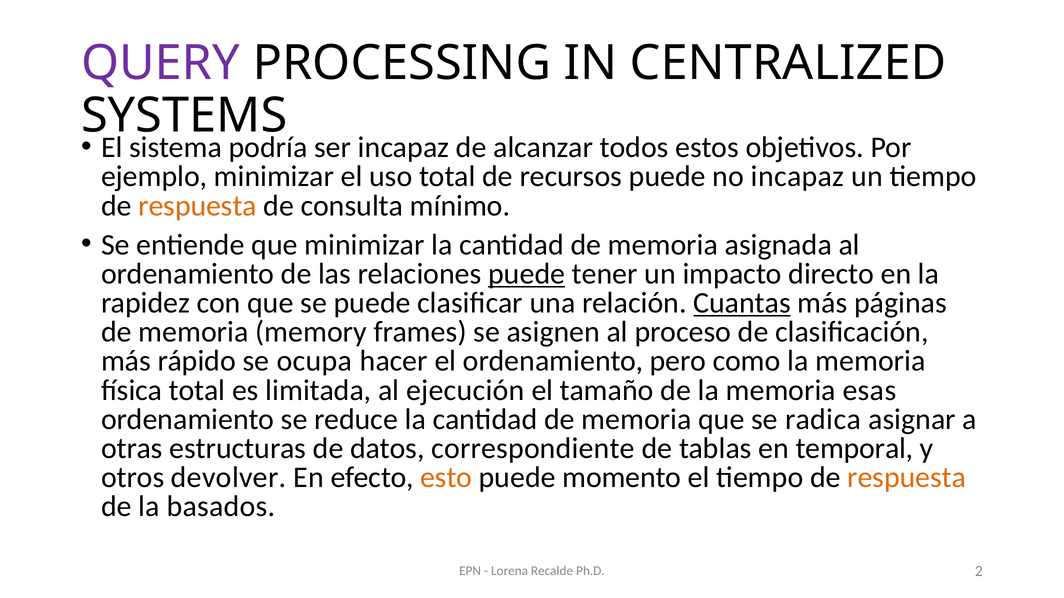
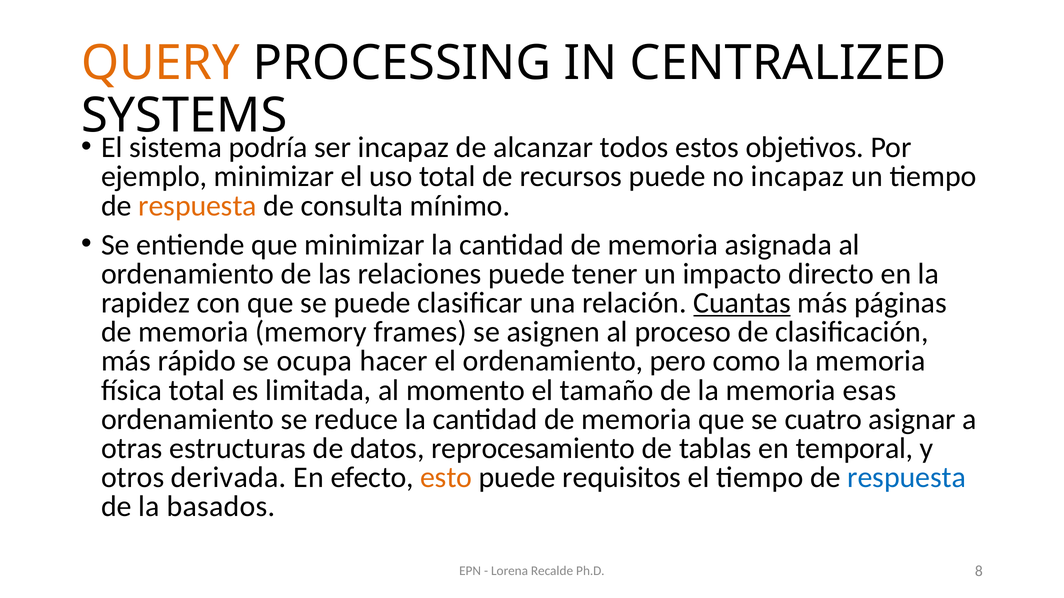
QUERY colour: purple -> orange (160, 63)
puede underline: present -> none (527, 274)
ejecución: ejecución -> momento (465, 391)
radica: radica -> cuatro (823, 420)
correspondiente: correspondiente -> reprocesamiento (533, 449)
devolver: devolver -> derivada (229, 478)
momento: momento -> requisitos (622, 478)
respuesta colour: orange -> blue (907, 478)
2: 2 -> 8 (979, 572)
